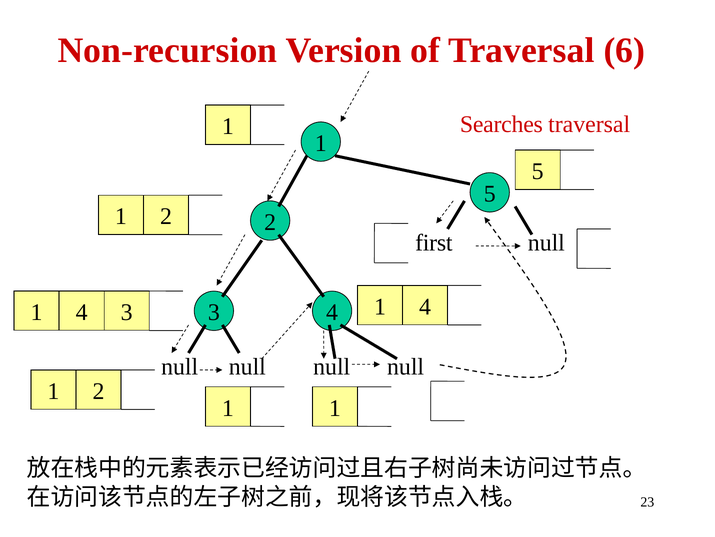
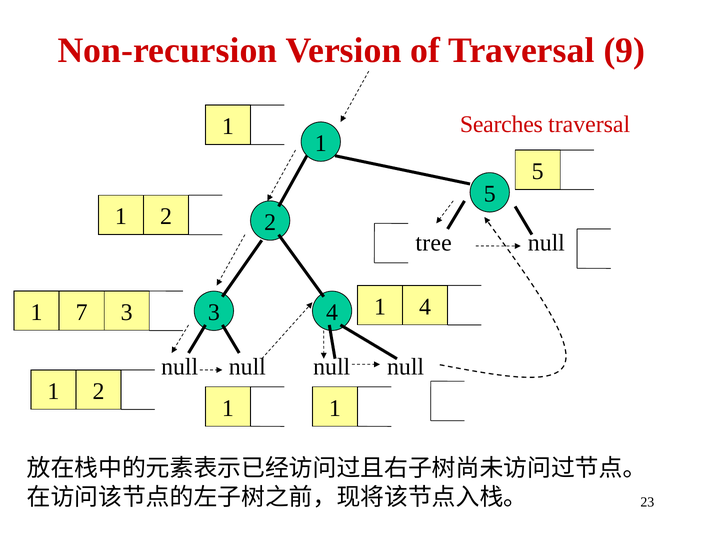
6: 6 -> 9 (624, 50)
first: first -> tree (434, 243)
4: 4 -> 7 (82, 312)
